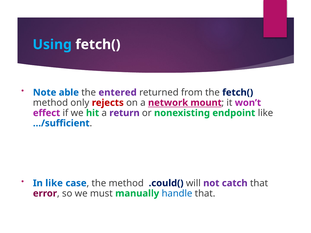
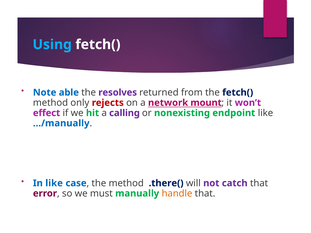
entered: entered -> resolves (118, 93)
return: return -> calling (124, 113)
…/sufficient: …/sufficient -> …/manually (61, 123)
.could(: .could( -> .there( (166, 183)
handle colour: blue -> orange (177, 194)
